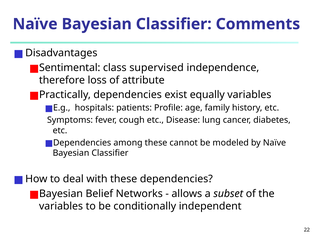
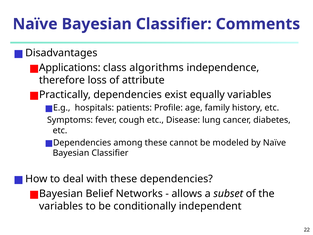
Sentimental: Sentimental -> Applications (70, 67)
supervised: supervised -> algorithms (157, 67)
